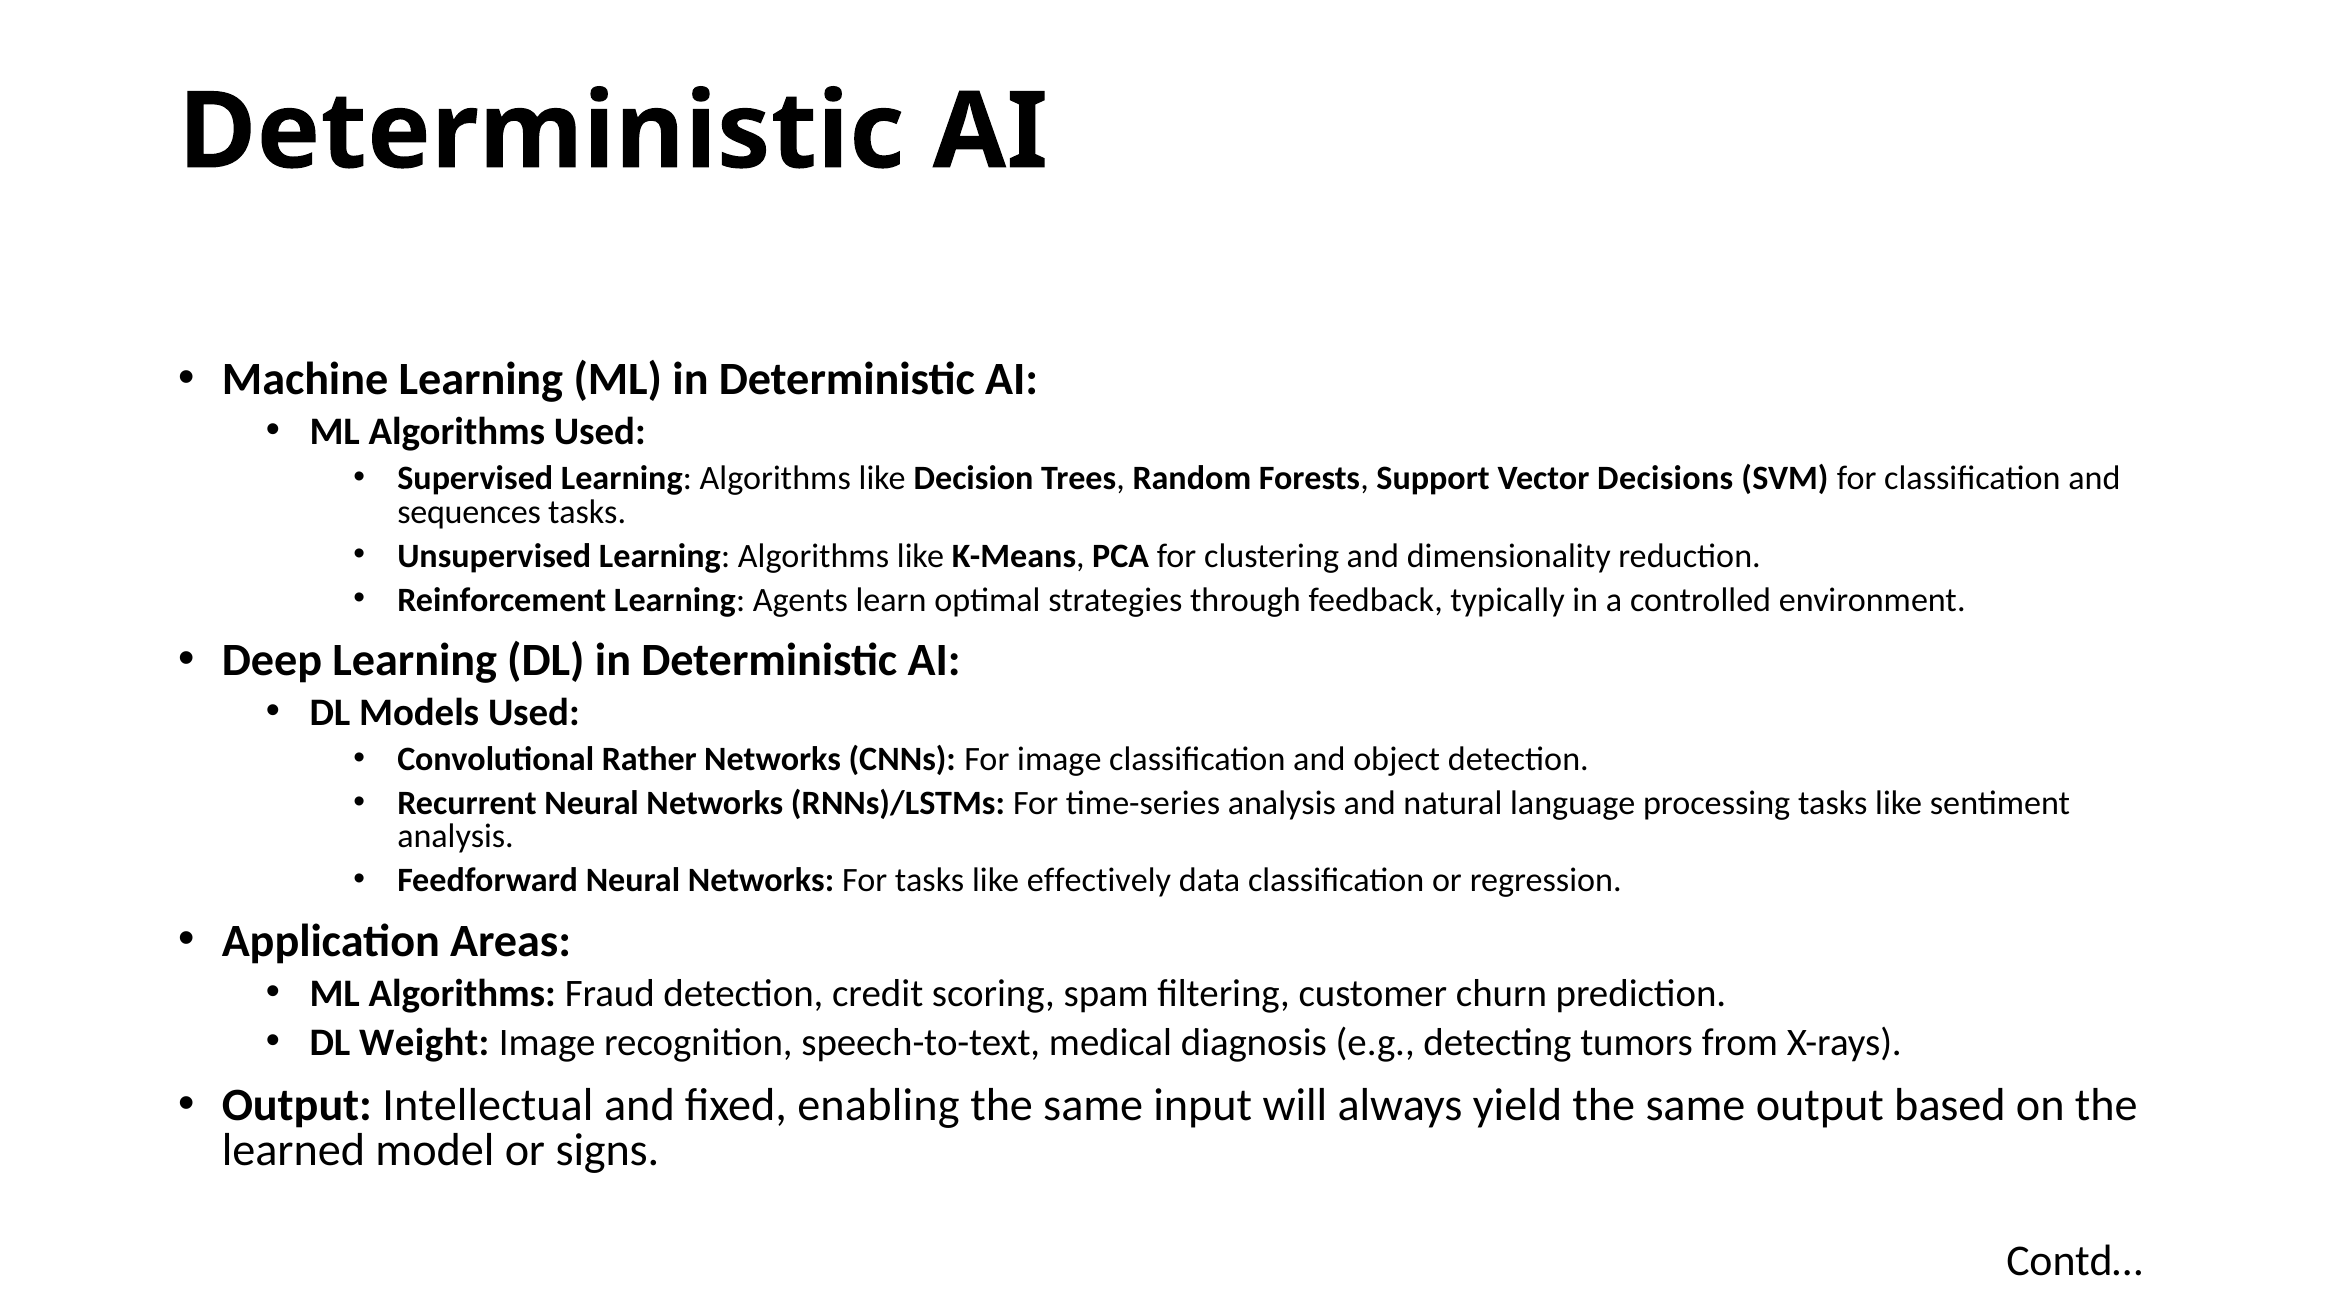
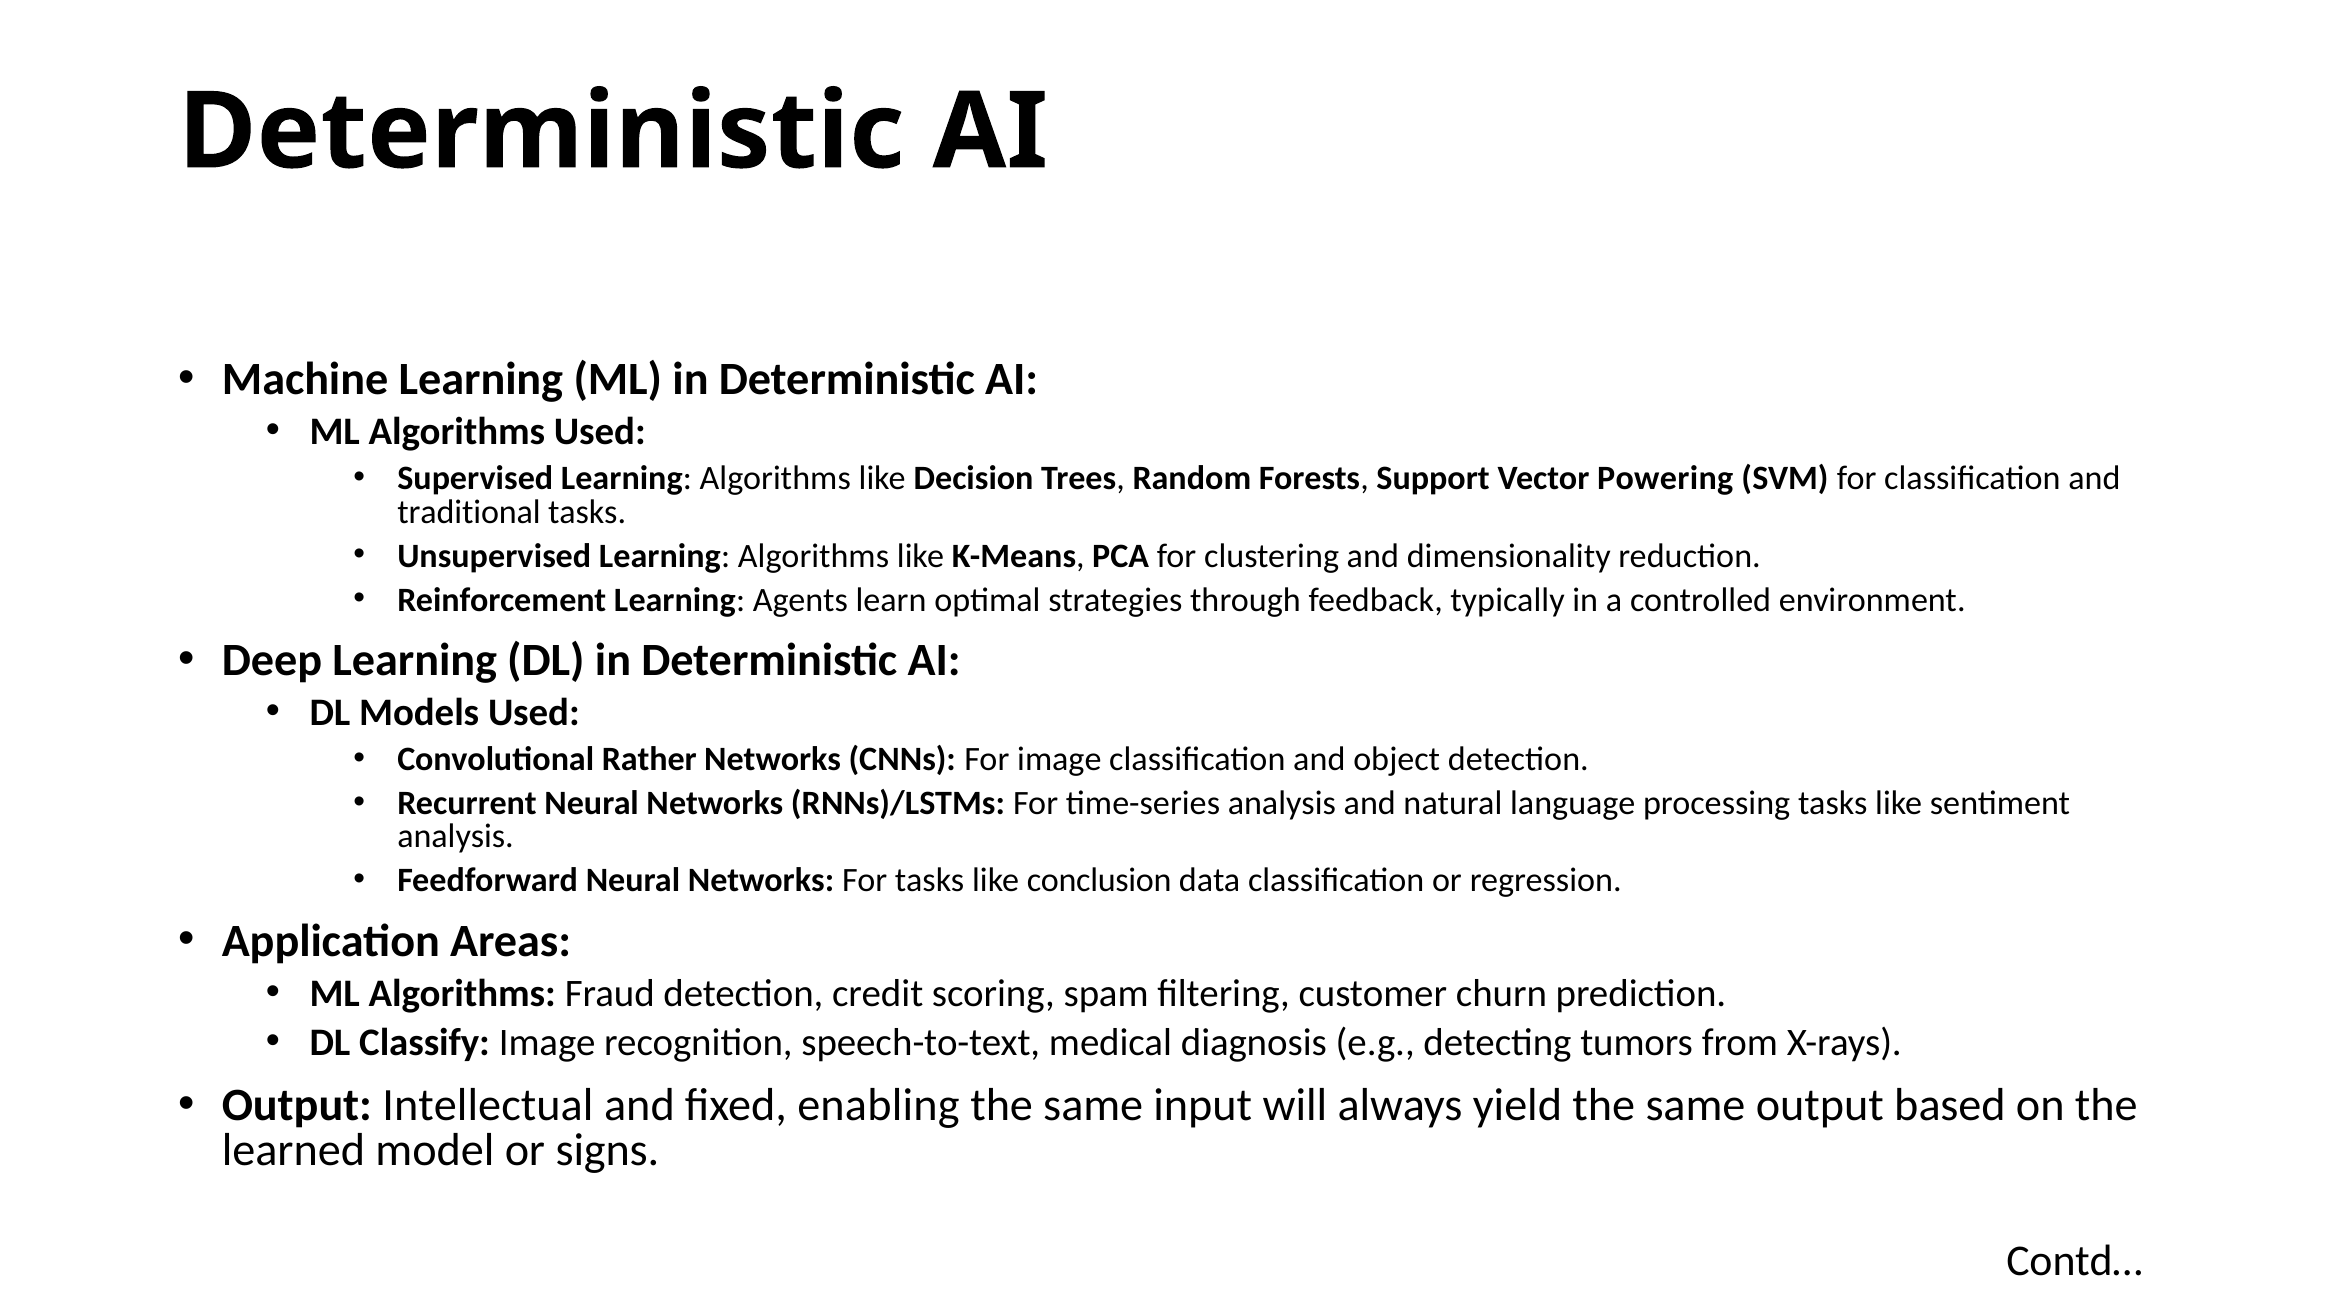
Decisions: Decisions -> Powering (1665, 478)
sequences: sequences -> traditional (469, 512)
effectively: effectively -> conclusion (1099, 880)
Weight: Weight -> Classify (425, 1042)
